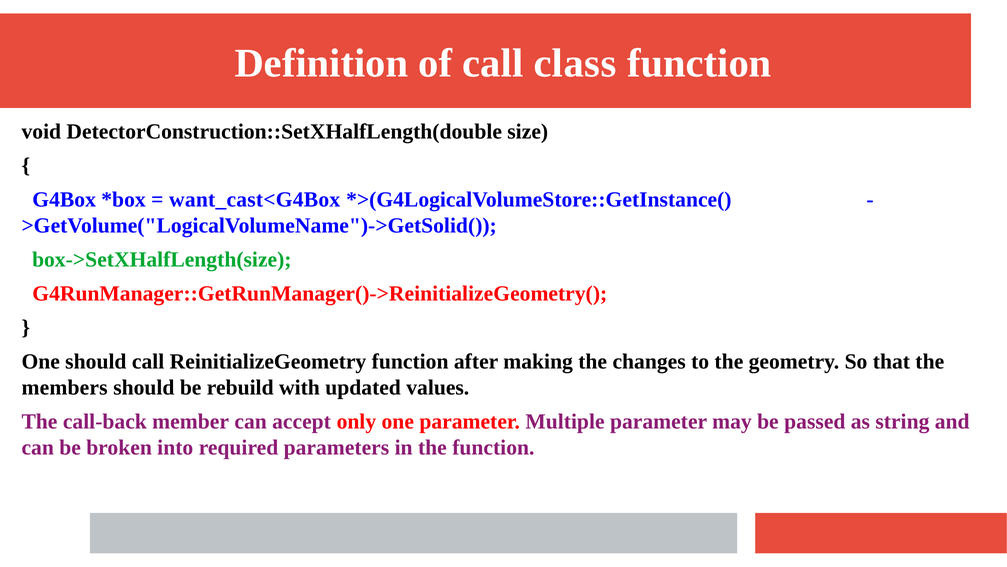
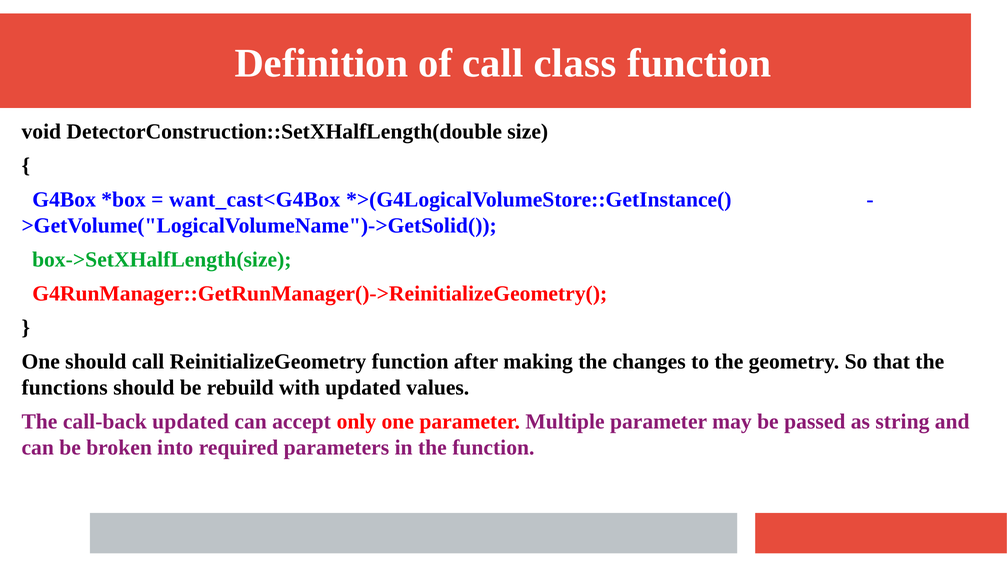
members: members -> functions (65, 387)
call-back member: member -> updated (190, 421)
